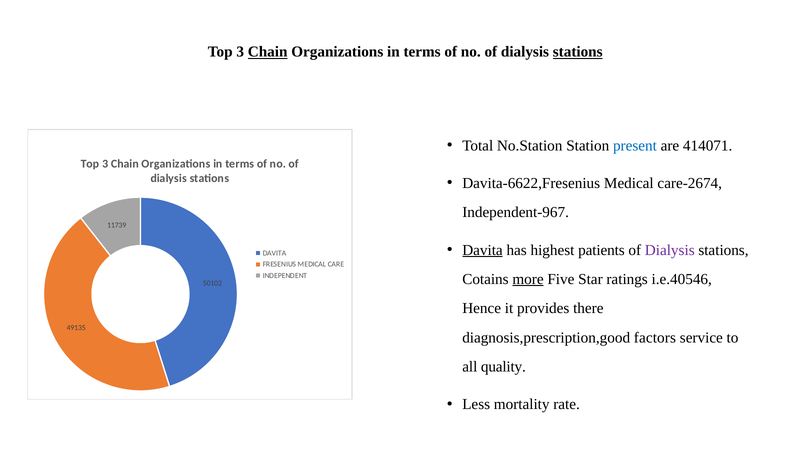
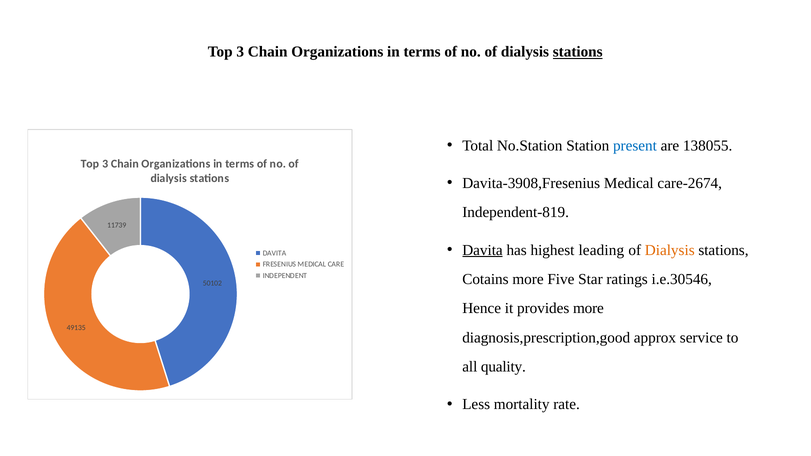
Chain underline: present -> none (268, 52)
414071: 414071 -> 138055 (708, 146)
Davita-6622,Fresenius: Davita-6622,Fresenius -> Davita-3908,Fresenius (531, 183)
Independent-967: Independent-967 -> Independent-819 (516, 212)
patients: patients -> leading (601, 250)
Dialysis colour: purple -> orange (670, 250)
more underline: present -> none (528, 279)
i.e.40546: i.e.40546 -> i.e.30546 (682, 279)
provides there: there -> more (588, 308)
factors: factors -> approx (655, 338)
